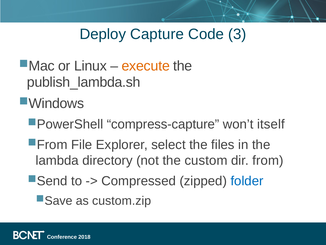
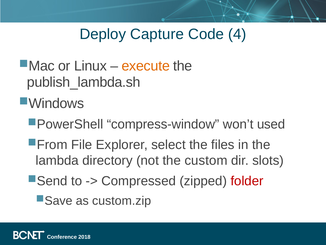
3: 3 -> 4 (237, 34)
compress-capture: compress-capture -> compress-window (163, 124)
itself: itself -> used (271, 124)
from: from -> slots (268, 160)
folder colour: blue -> red (247, 181)
